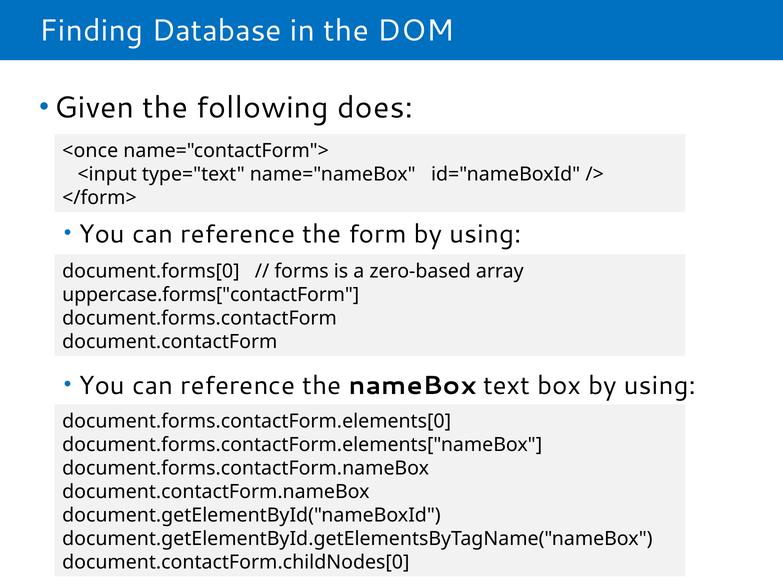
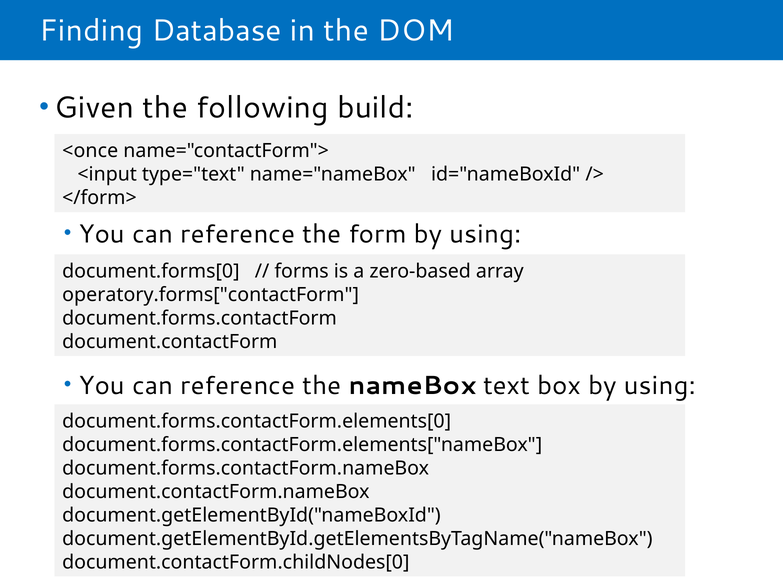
does: does -> build (375, 108)
uppercase.forms["contactForm: uppercase.forms["contactForm -> operatory.forms["contactForm (211, 295)
